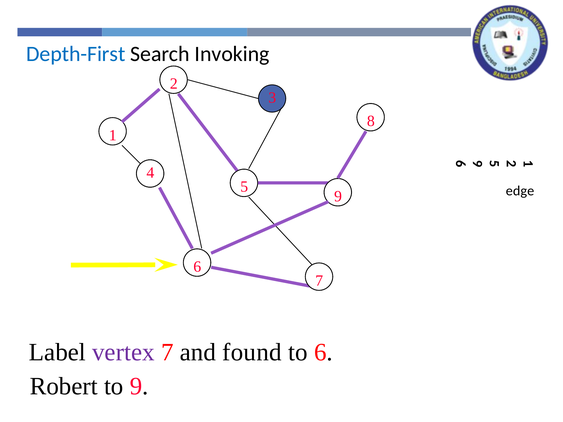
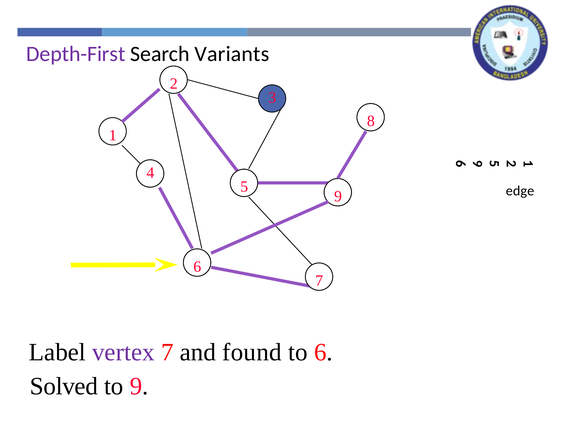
Depth-First colour: blue -> purple (76, 54)
Invoking: Invoking -> Variants (232, 54)
Robert: Robert -> Solved (64, 386)
